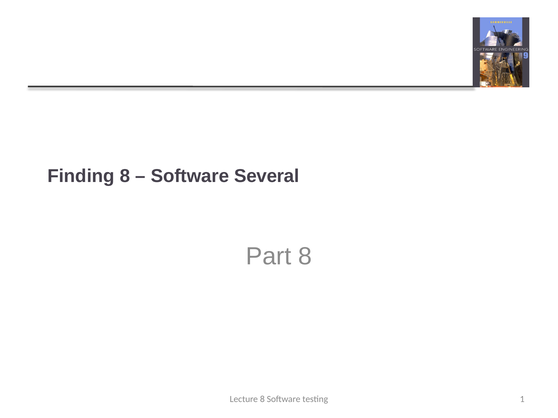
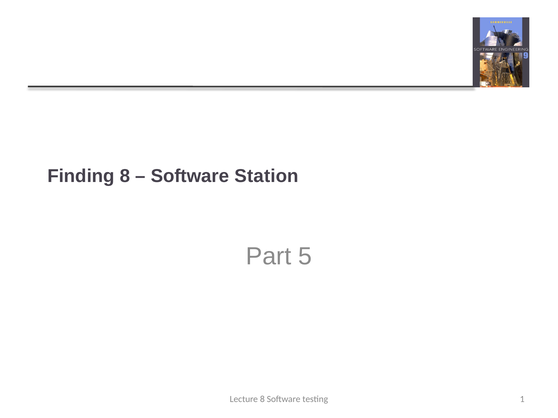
Several: Several -> Station (267, 176)
Part 8: 8 -> 5 (305, 257)
